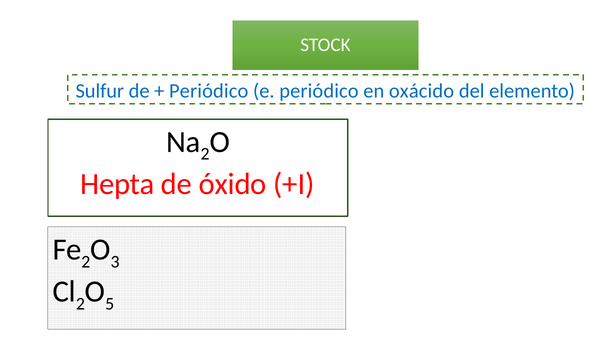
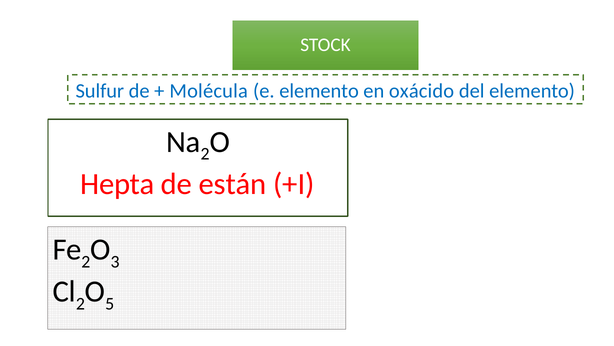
Periódico: Periódico -> Molécula (209, 91)
e periódico: periódico -> elemento (319, 91)
óxido: óxido -> están (233, 184)
